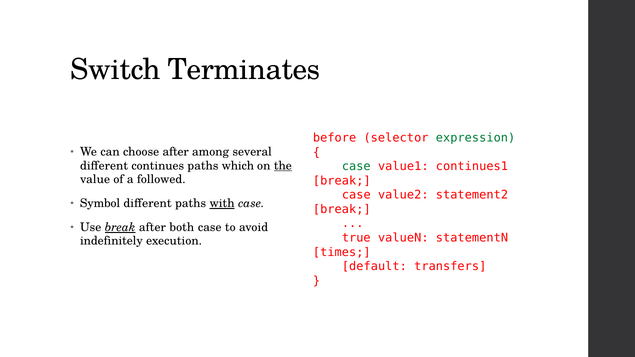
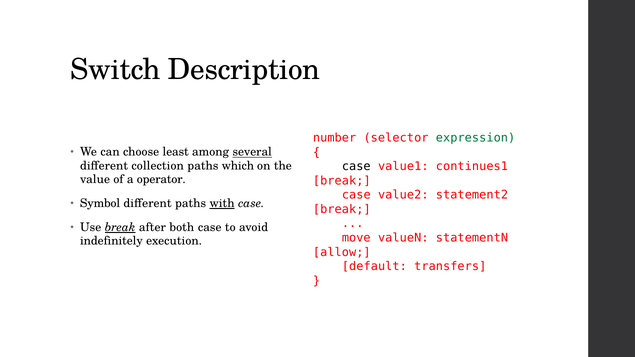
Terminates: Terminates -> Description (244, 70)
before: before -> number (335, 138)
choose after: after -> least (176, 152)
several underline: none -> present (252, 152)
case colour: green -> black (356, 167)
continues: continues -> collection (158, 166)
the underline: present -> none (283, 166)
followed: followed -> operator (161, 179)
true: true -> move (356, 238)
times: times -> allow (342, 252)
